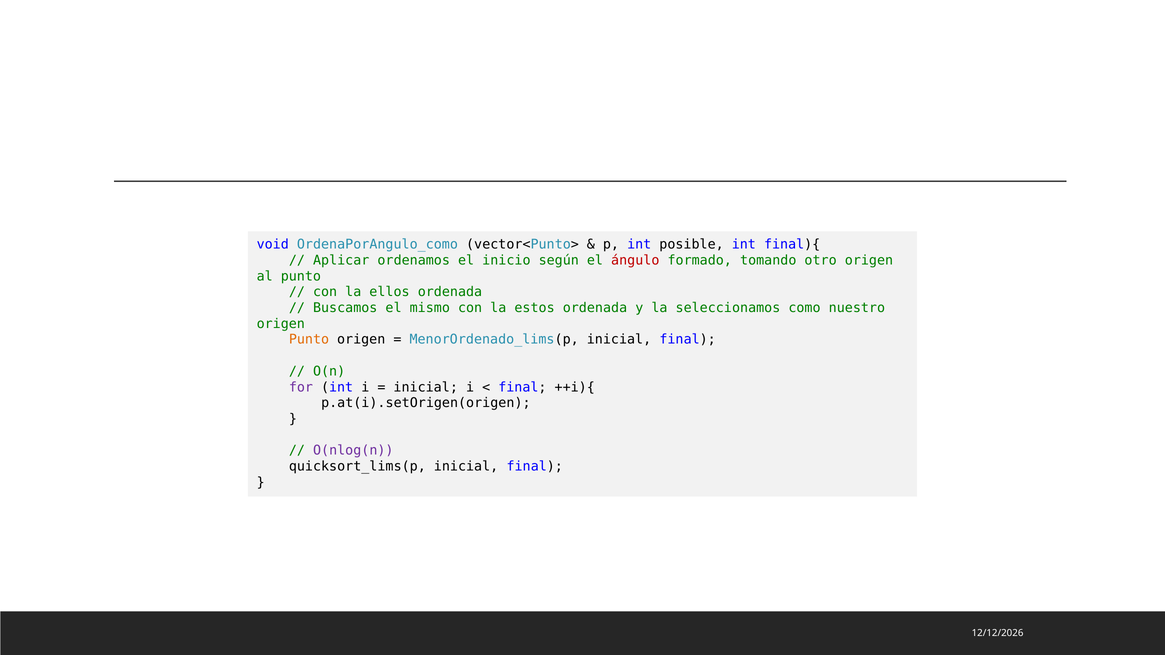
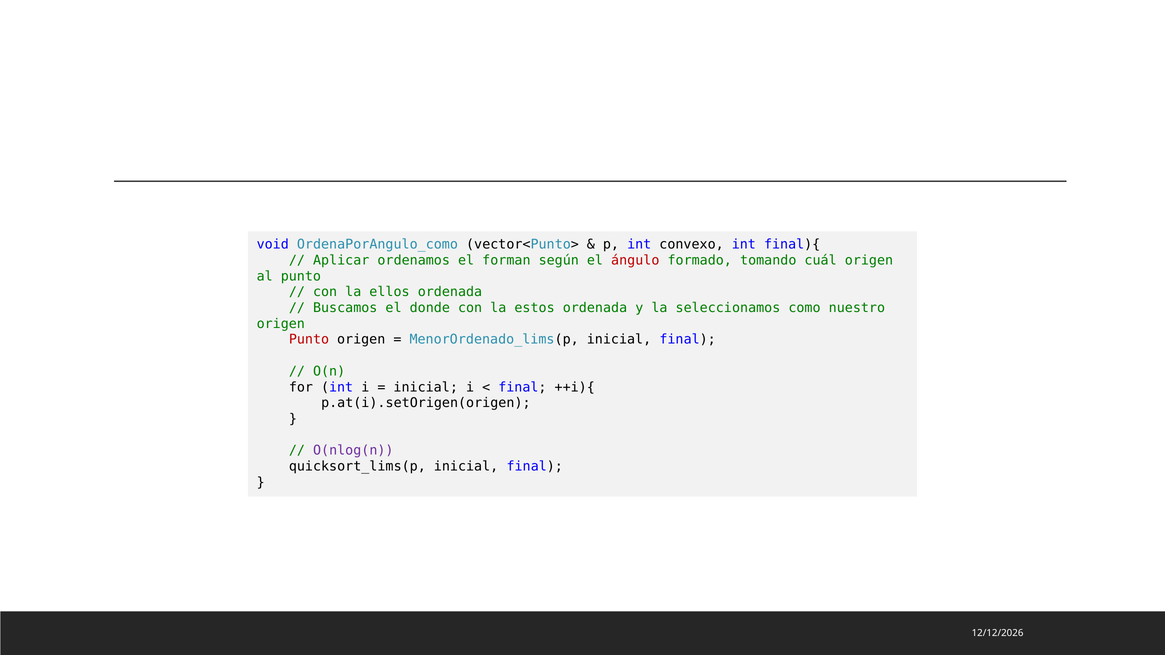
posible: posible -> convexo (692, 245)
inicio: inicio -> forman (506, 260)
otro: otro -> cuál (821, 260)
mismo: mismo -> donde (430, 308)
Punto colour: orange -> red (309, 340)
for colour: purple -> black (301, 387)
